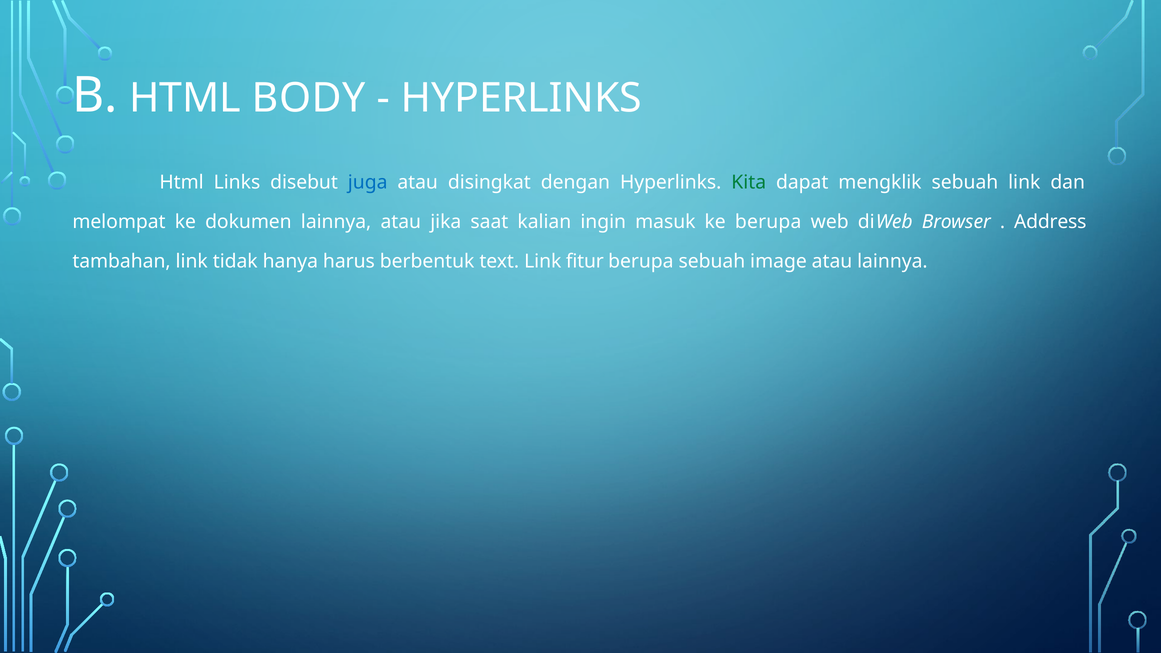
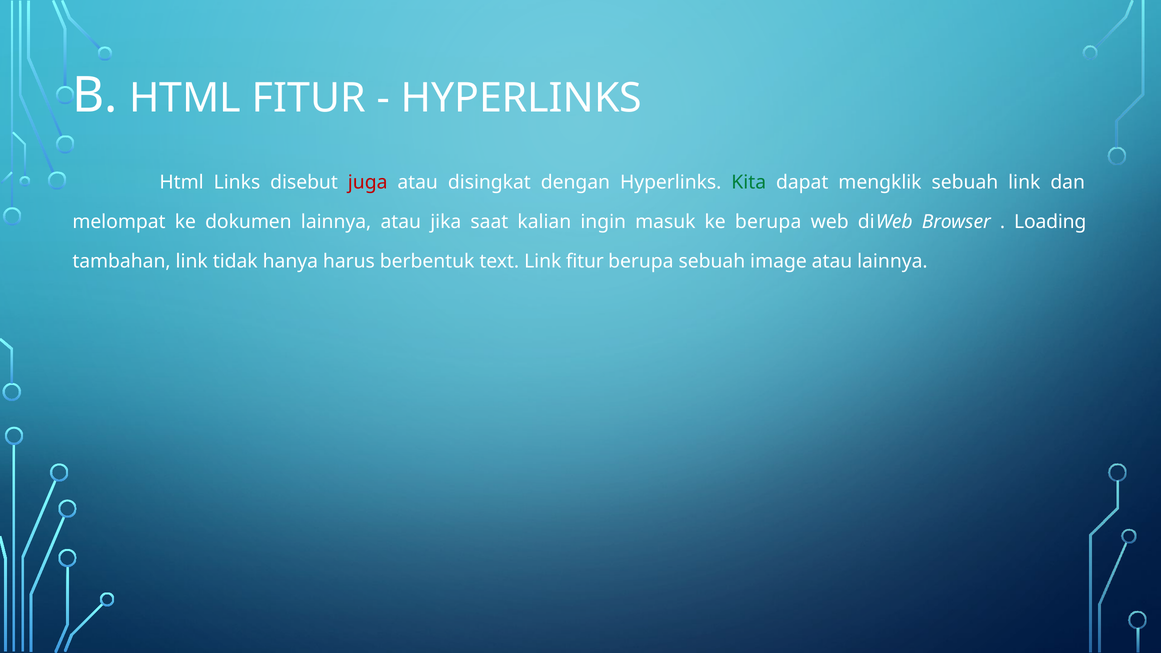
HTML BODY: BODY -> FITUR (309, 98)
juga colour: blue -> red (368, 182)
Address: Address -> Loading (1050, 222)
